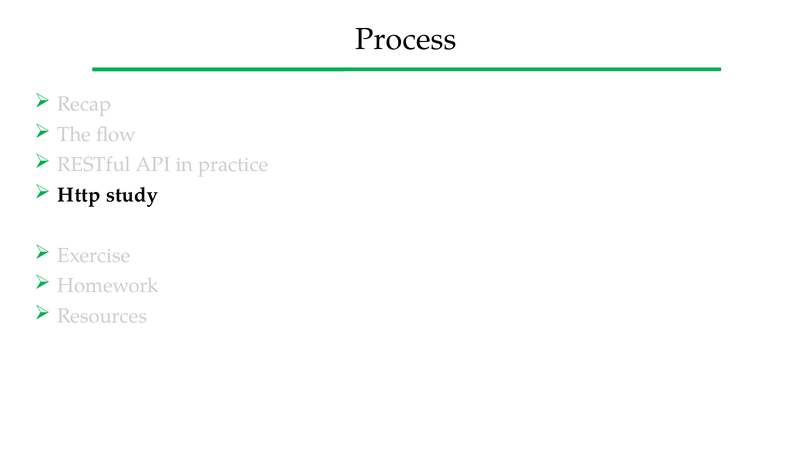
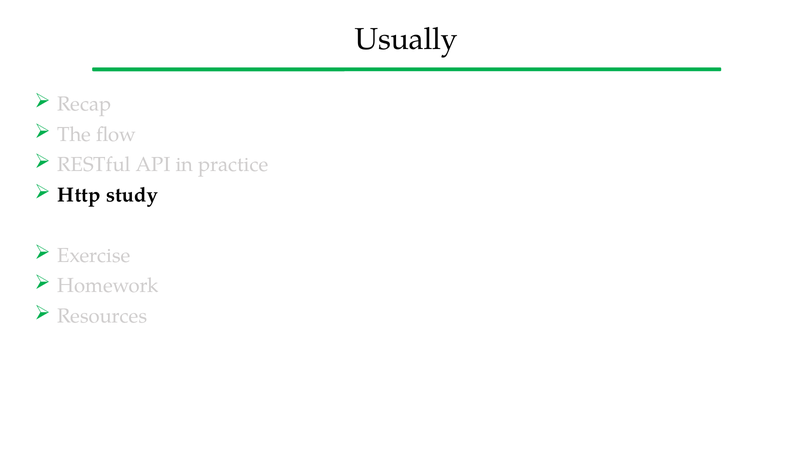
Process: Process -> Usually (406, 39)
